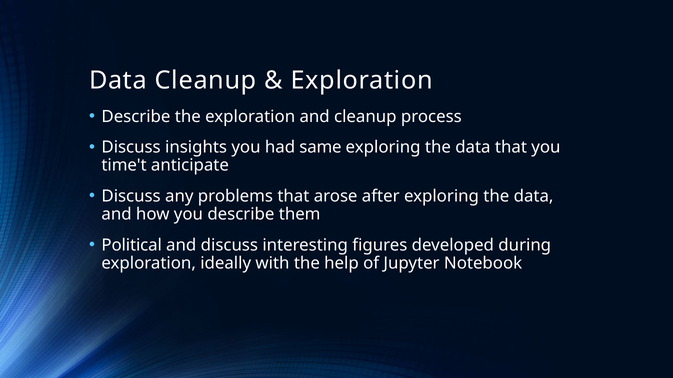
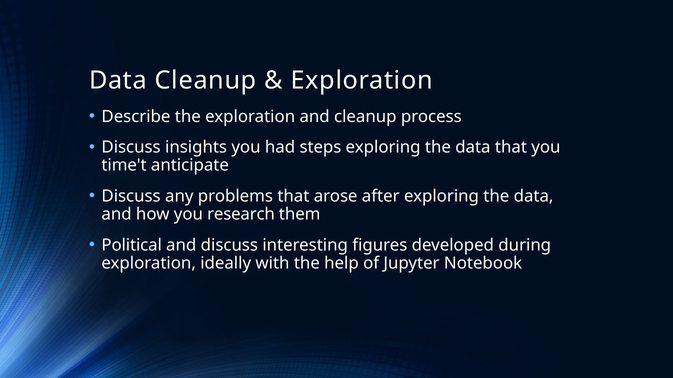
same: same -> steps (320, 147)
you describe: describe -> research (241, 215)
